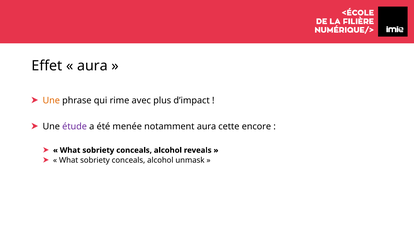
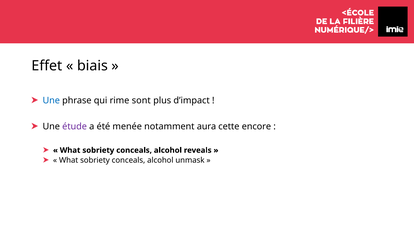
aura: aura -> biais (92, 66)
Une colour: orange -> blue (51, 100)
avec: avec -> sont (141, 100)
